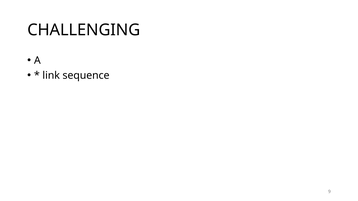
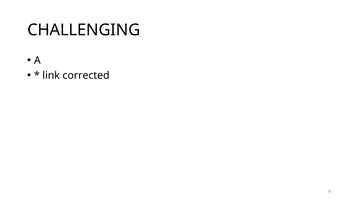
sequence: sequence -> corrected (86, 75)
